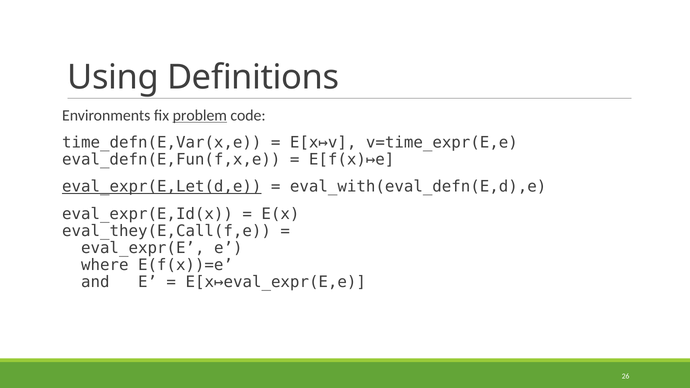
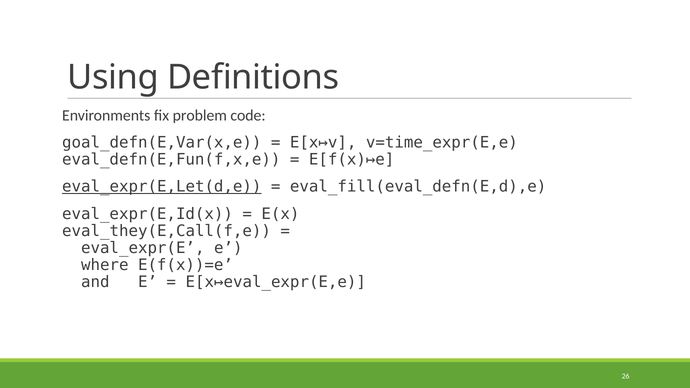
problem underline: present -> none (200, 115)
time_defn(E,Var(x,e: time_defn(E,Var(x,e -> goal_defn(E,Var(x,e (162, 143)
eval_with(eval_defn(E,d),e: eval_with(eval_defn(E,d),e -> eval_fill(eval_defn(E,d),e (418, 187)
